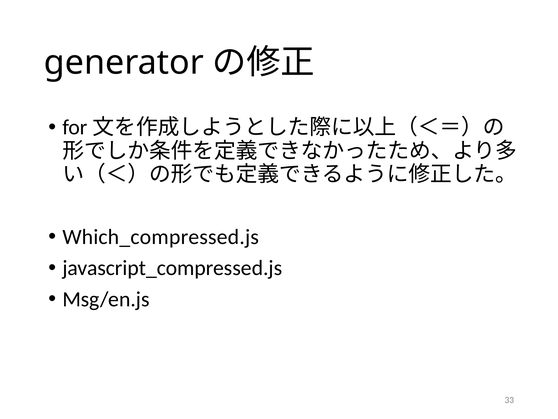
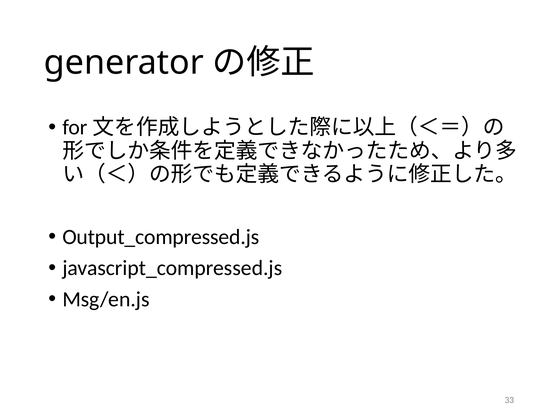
Which_compressed.js: Which_compressed.js -> Output_compressed.js (161, 237)
